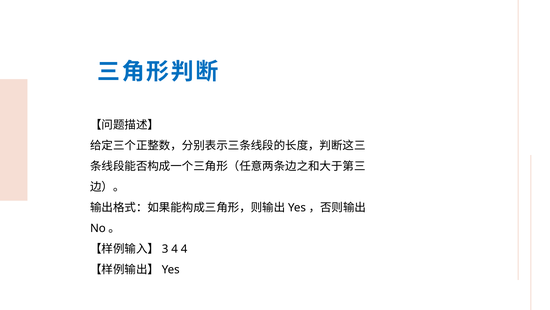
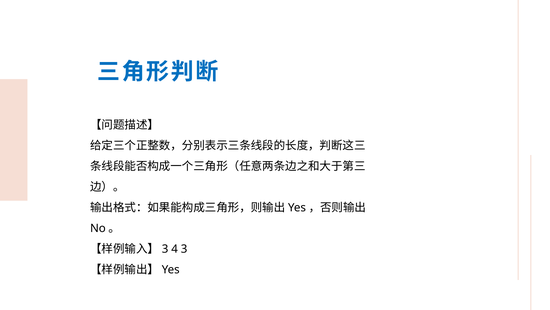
4 4: 4 -> 3 (184, 249)
